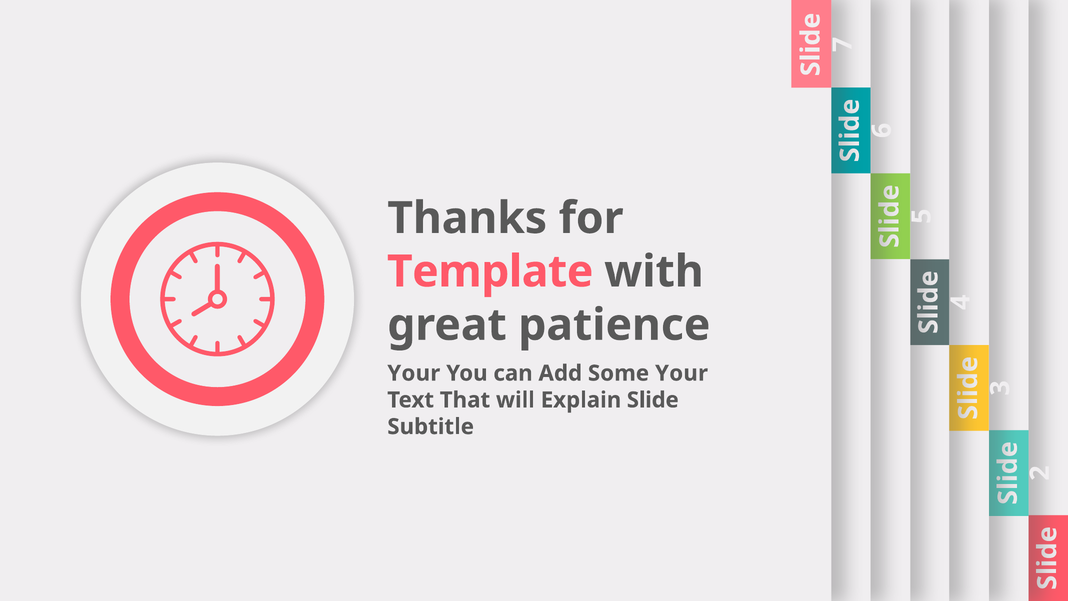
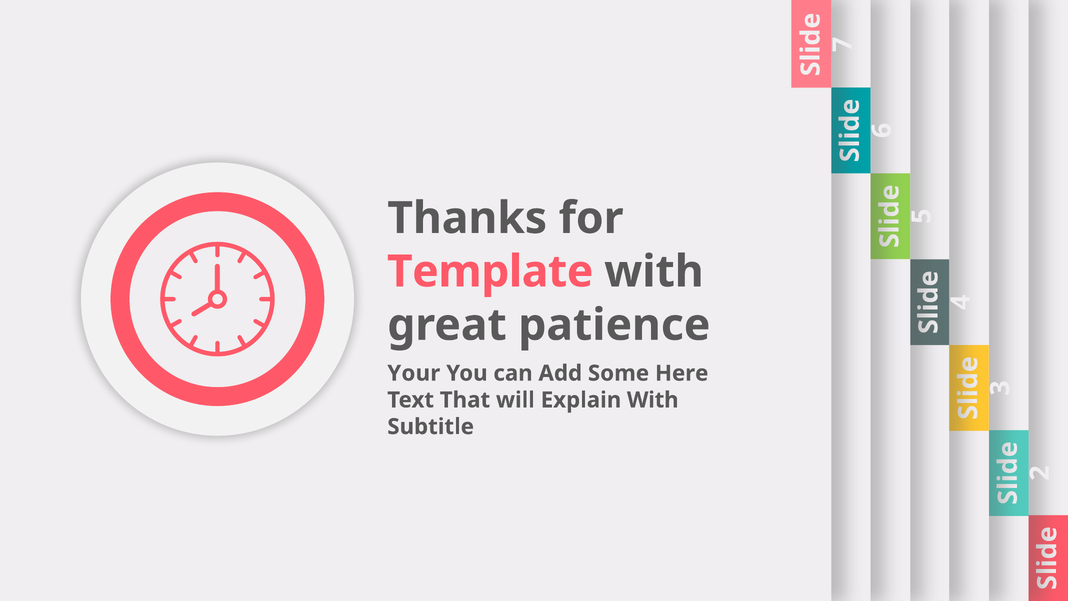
Some Your: Your -> Here (682, 373)
Explain Slide: Slide -> With (653, 400)
